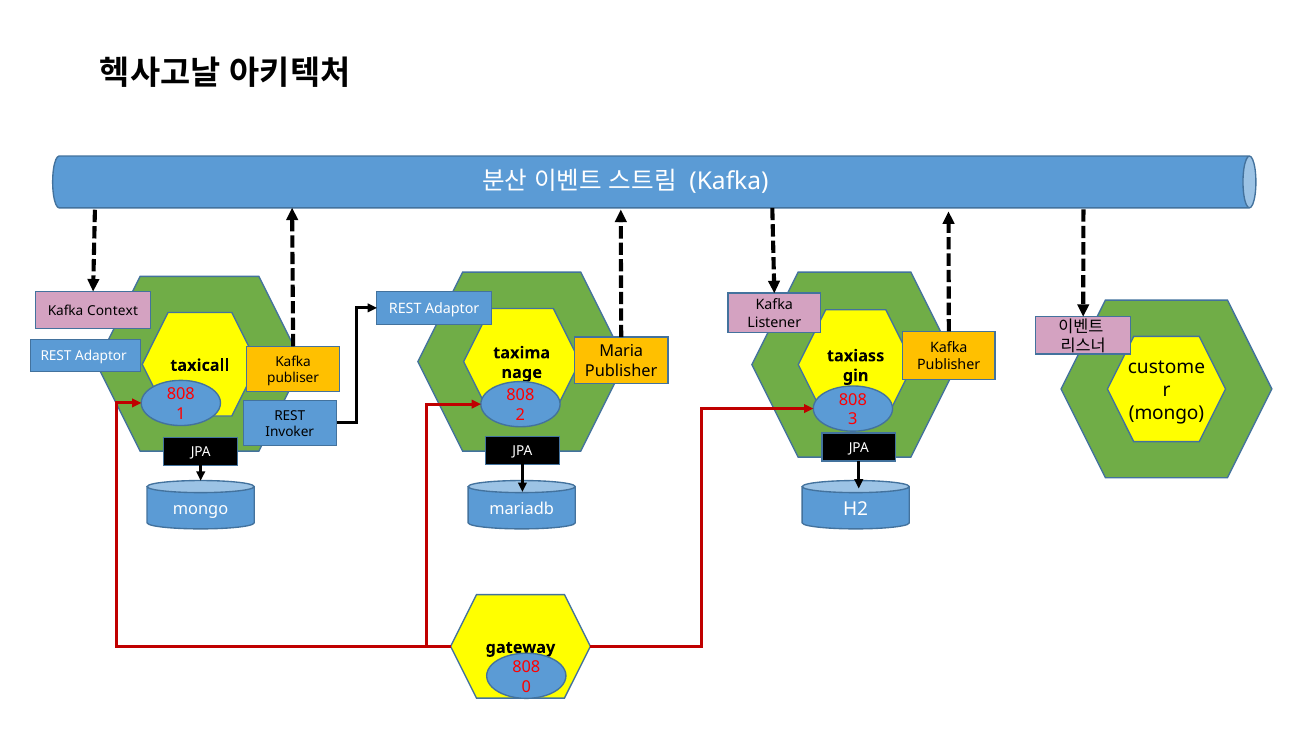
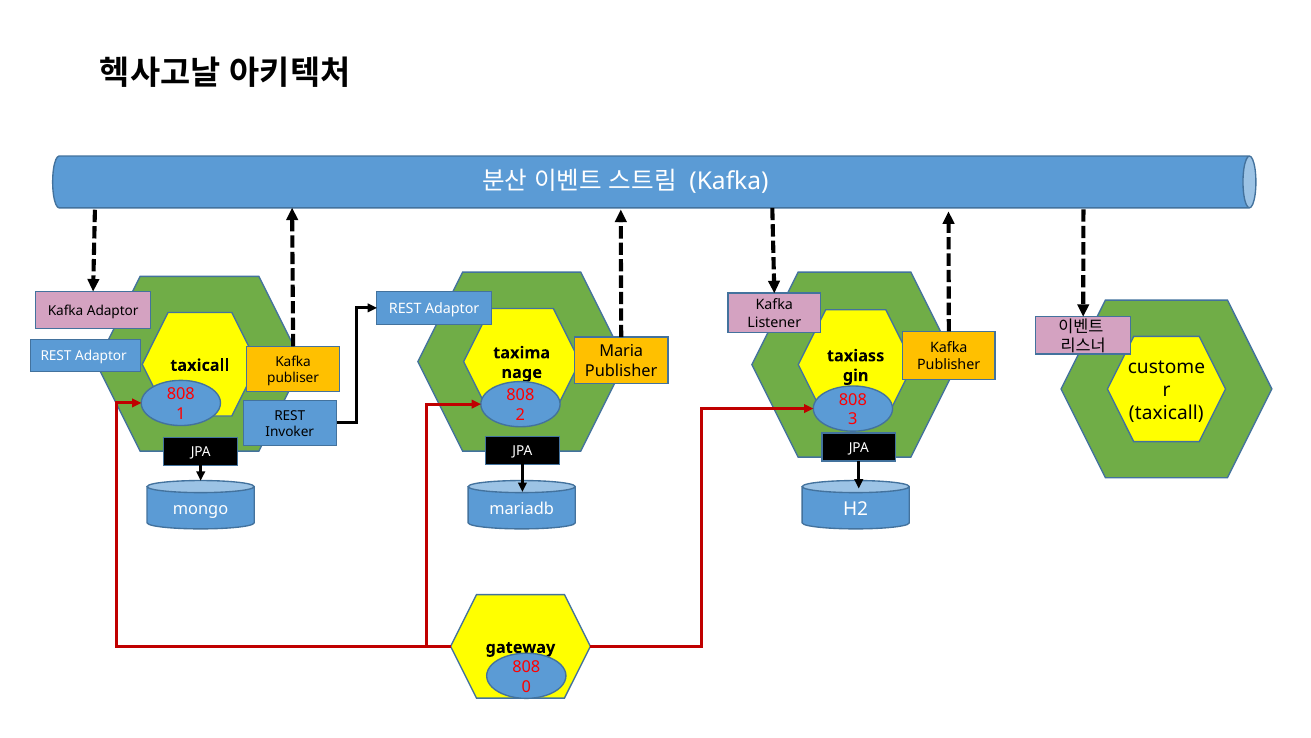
Kafka Context: Context -> Adaptor (113, 311)
mongo: mongo -> taxicall (1166, 413)
